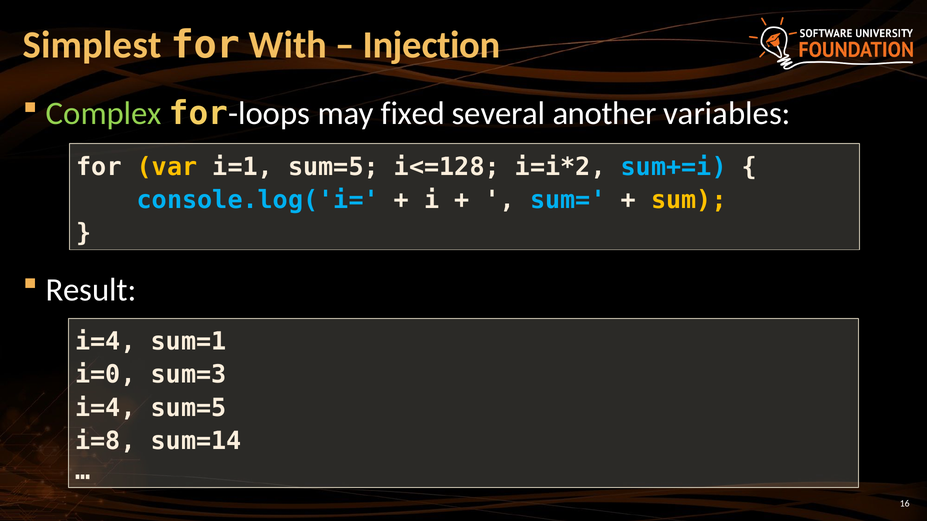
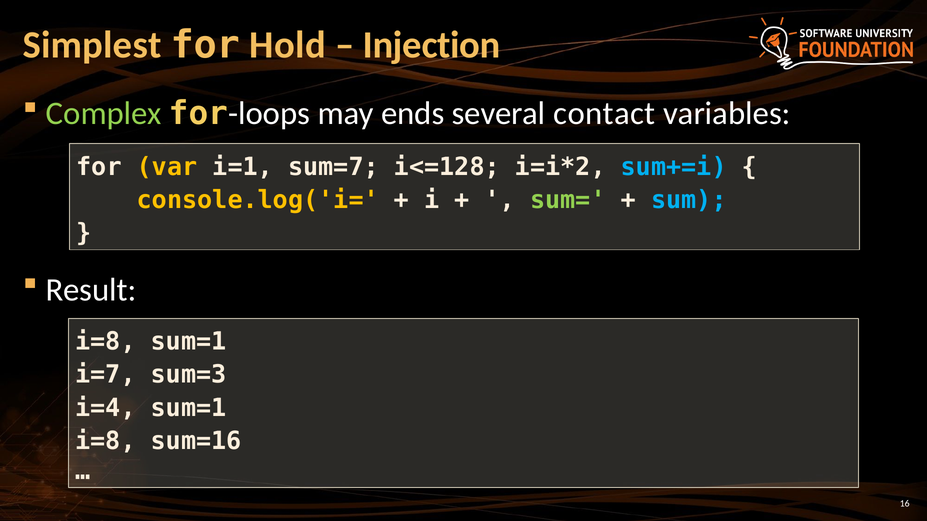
With: With -> Hold (288, 45)
fixed: fixed -> ends (413, 114)
another: another -> contact (604, 114)
i=1 sum=5: sum=5 -> sum=7 (333, 167)
console.log('i= colour: light blue -> yellow (258, 200)
sum= colour: light blue -> light green (568, 200)
sum colour: yellow -> light blue (689, 200)
i=4: i=4 -> i=8 (105, 342)
i=0: i=0 -> i=7 (105, 375)
i=4 sum=5: sum=5 -> sum=1 (189, 408)
sum=14: sum=14 -> sum=16 (196, 441)
